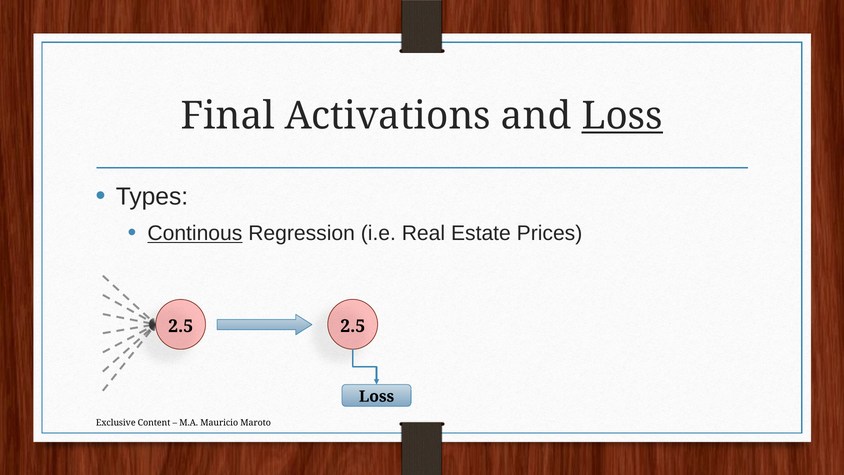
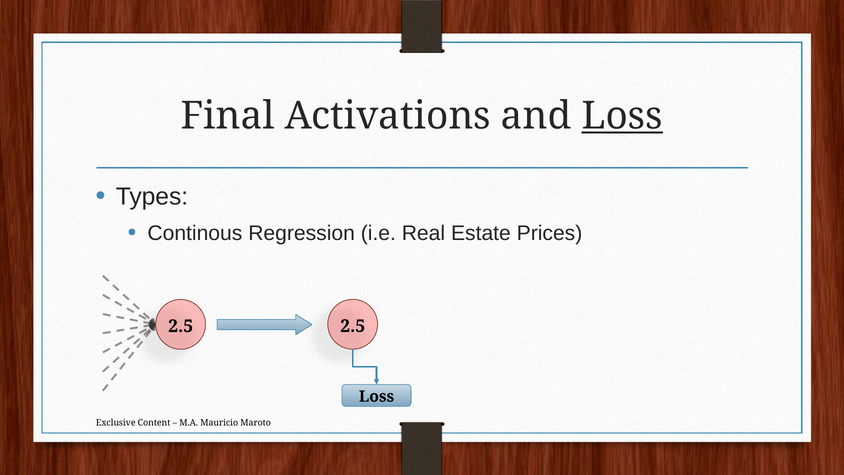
Continous underline: present -> none (195, 233)
